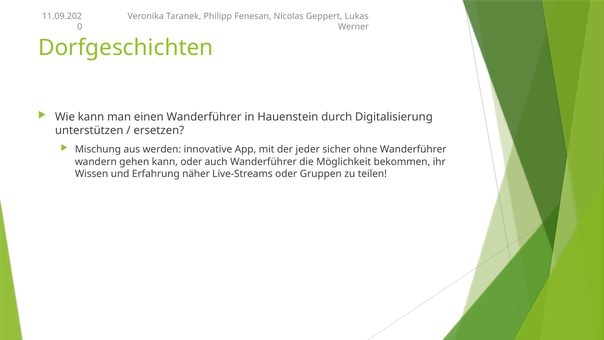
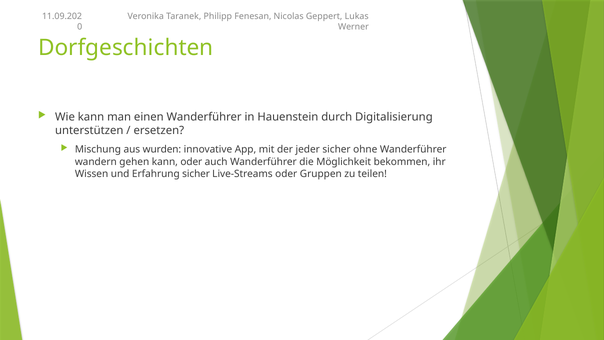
werden: werden -> wurden (162, 150)
Erfahrung näher: näher -> sicher (196, 174)
